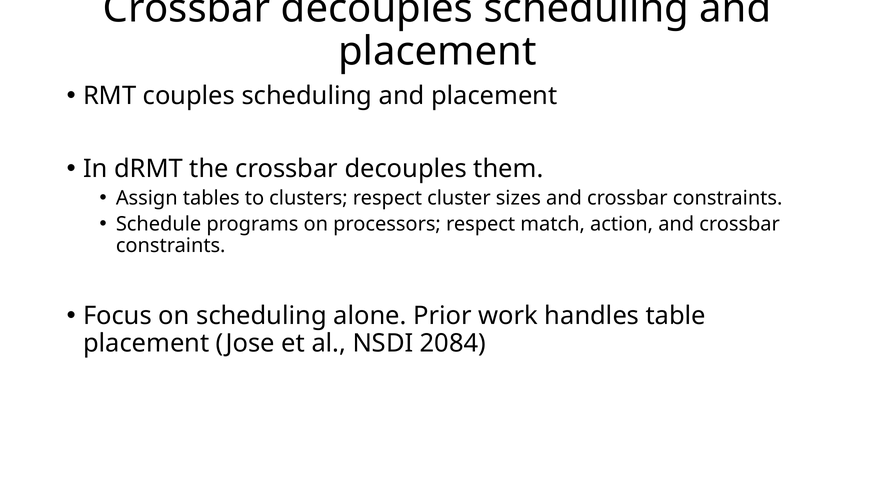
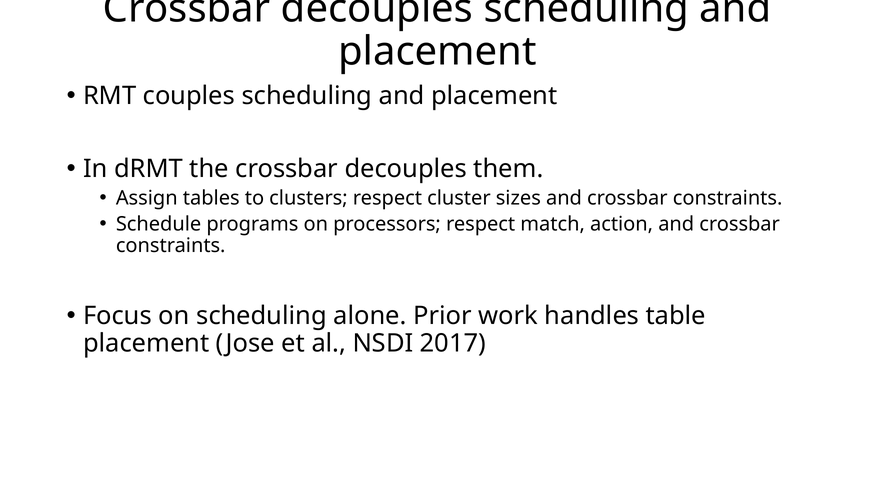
2084: 2084 -> 2017 (453, 344)
